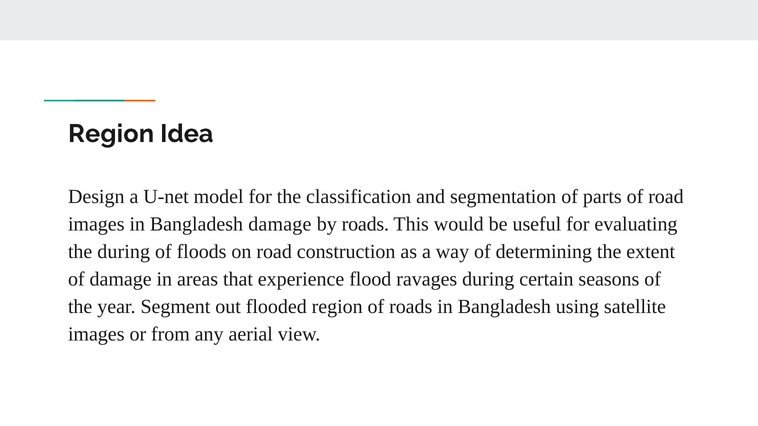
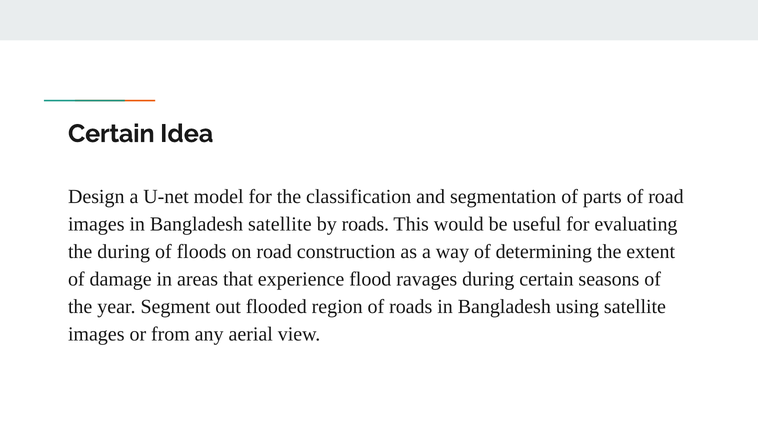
Region: Region -> Certain (111, 134)
Bangladesh damage: damage -> satellite (280, 224)
